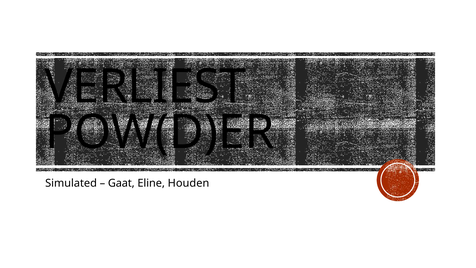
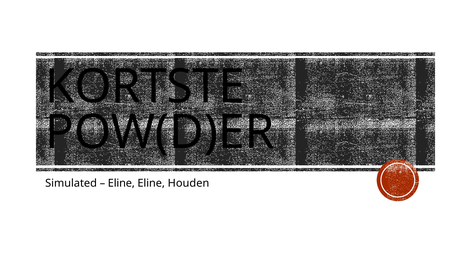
VERLIEST: VERLIEST -> KORTSTE (145, 87)
Gaat: Gaat -> Eline (121, 183)
